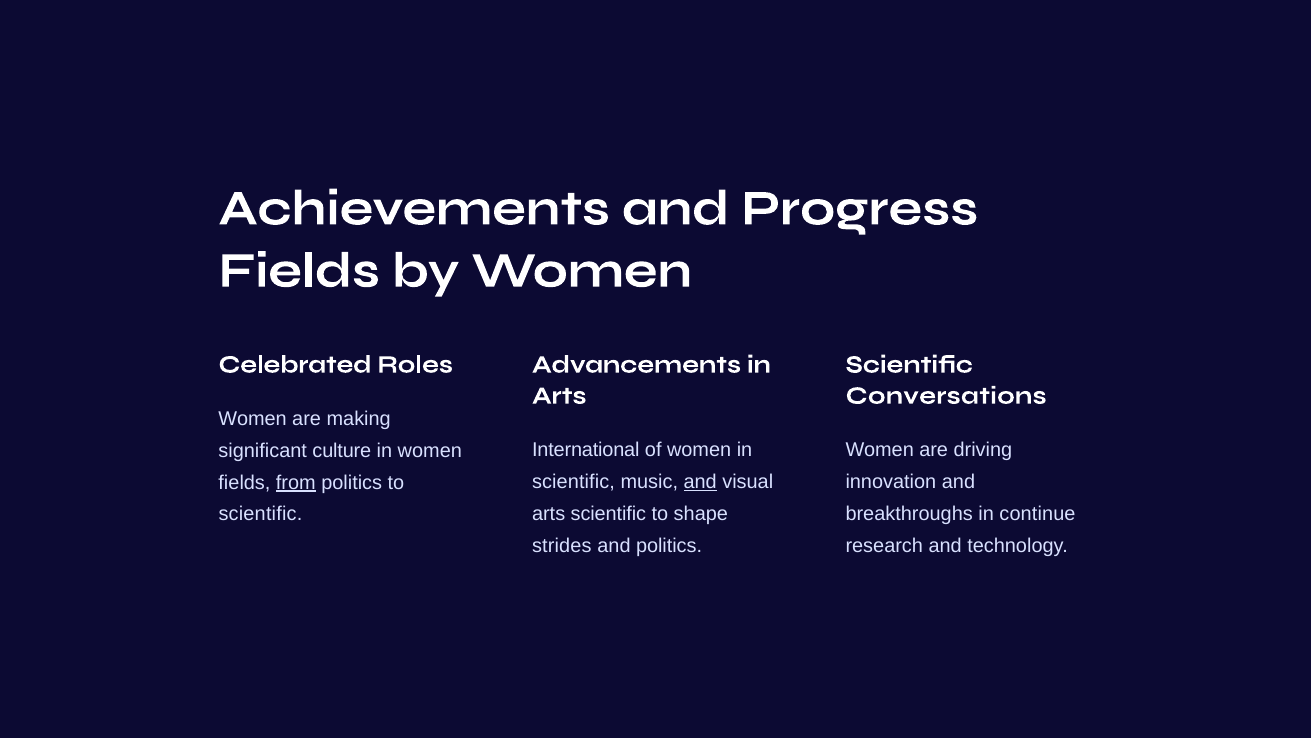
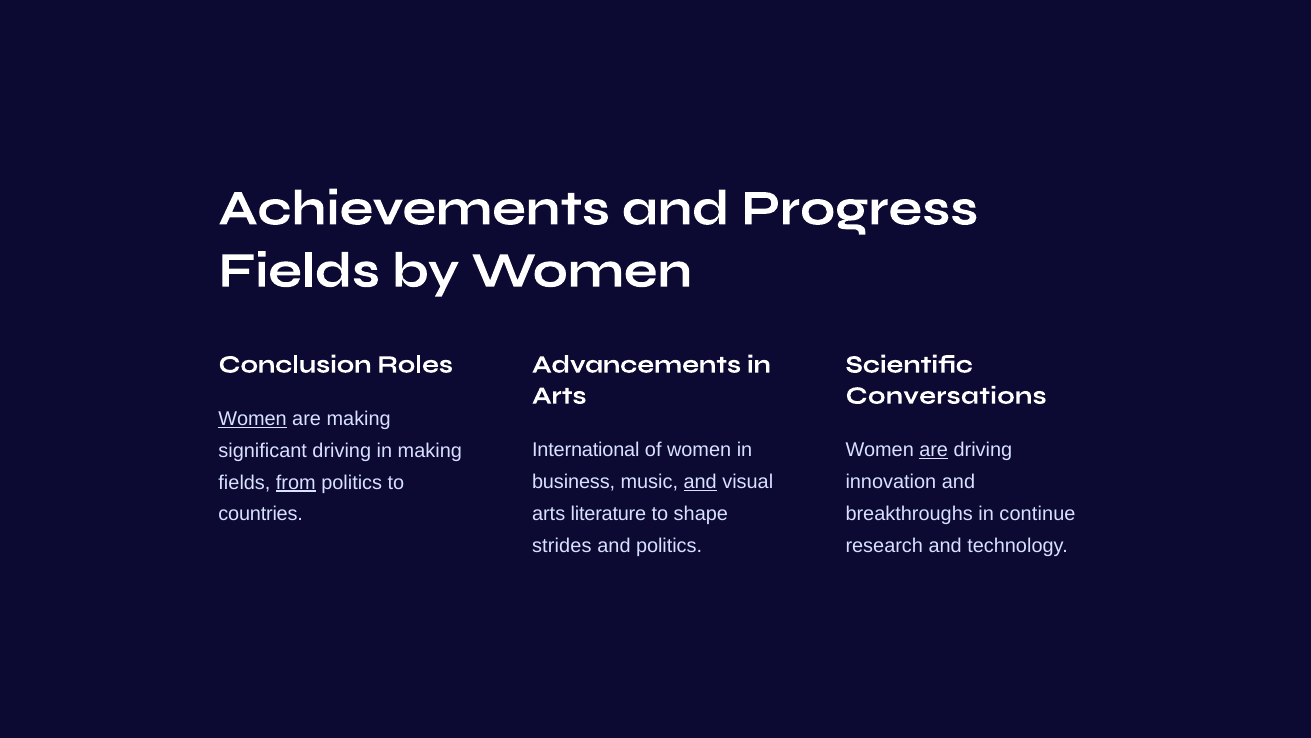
Celebrated: Celebrated -> Conclusion (295, 364)
Women underline: none -> present (253, 418)
are underline: none -> present (934, 450)
significant culture: culture -> driving (342, 450)
in women: women -> making (430, 450)
scientific: scientific -> business (574, 481)
arts scientific: scientific -> literature (608, 513)
scientific: scientific -> countries (261, 514)
